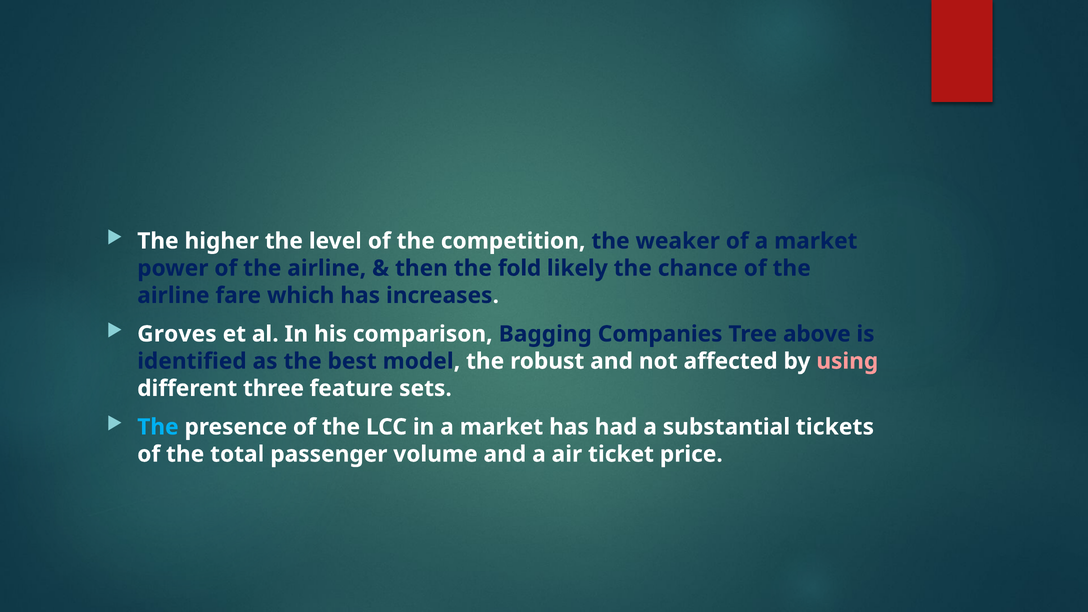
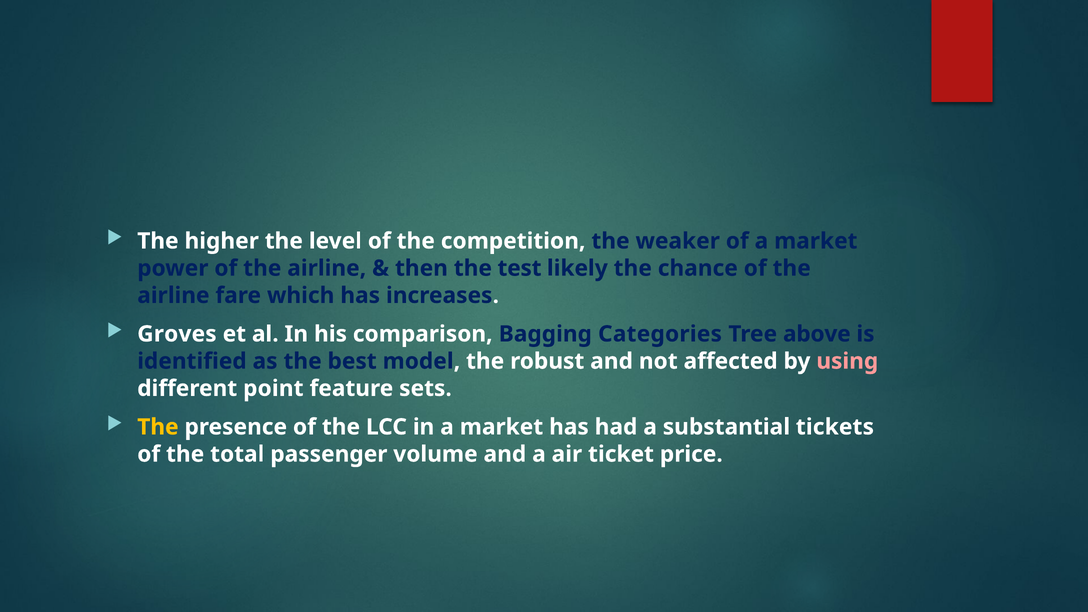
fold: fold -> test (520, 268)
Companies: Companies -> Categories (660, 334)
three: three -> point (273, 388)
The colour: light blue -> yellow (158, 427)
